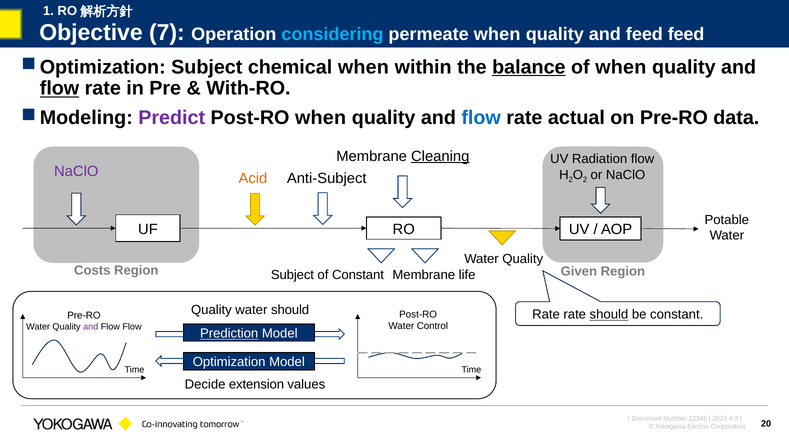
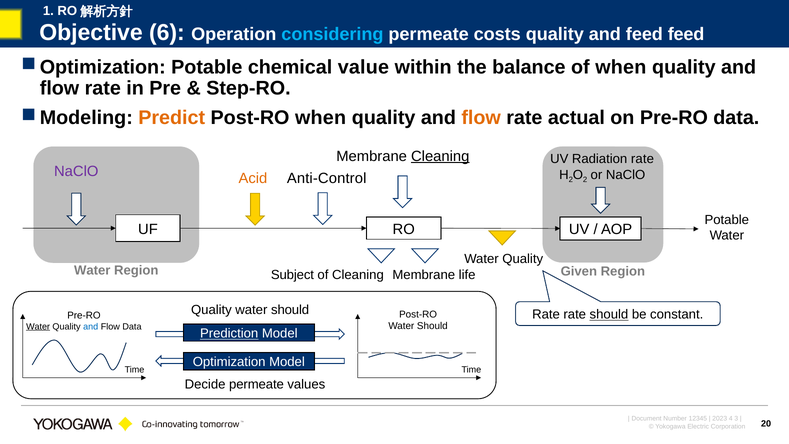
7: 7 -> 6 (167, 32)
permeate when: when -> costs (497, 34)
Subject: Subject -> Potable (207, 67)
chemical when: when -> value (363, 67)
balance underline: present -> none (529, 67)
flow underline: present -> none (60, 88)
With-RO: With-RO -> Step-RO (248, 88)
Predict colour: purple -> orange (172, 118)
flow colour: blue -> orange (481, 118)
Radiation flow: flow -> rate (642, 159)
Anti-Subject: Anti-Subject -> Anti-Control (327, 178)
Costs: Costs -> Water (92, 270)
of Constant: Constant -> Cleaning (358, 275)
Control: Control -> Should (432, 326)
Water underline: none -> present (38, 326)
and colour: purple -> blue (91, 326)
Flow Flow: Flow -> Data (132, 326)
Decide extension: extension -> permeate (256, 384)
